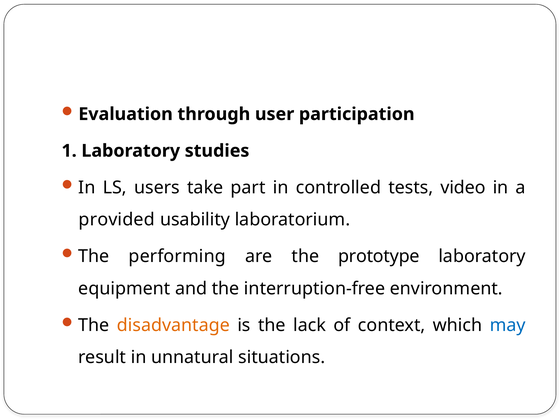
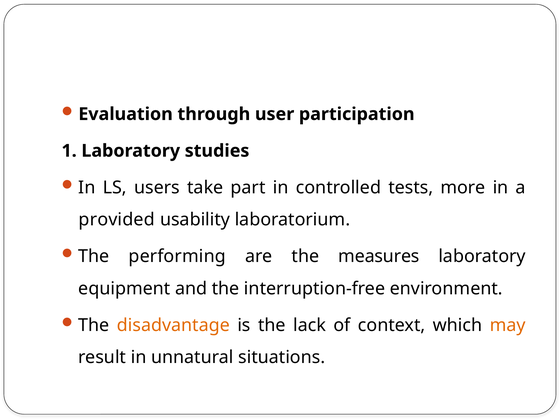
video: video -> more (463, 187)
prototype: prototype -> measures (379, 256)
may colour: blue -> orange (508, 325)
